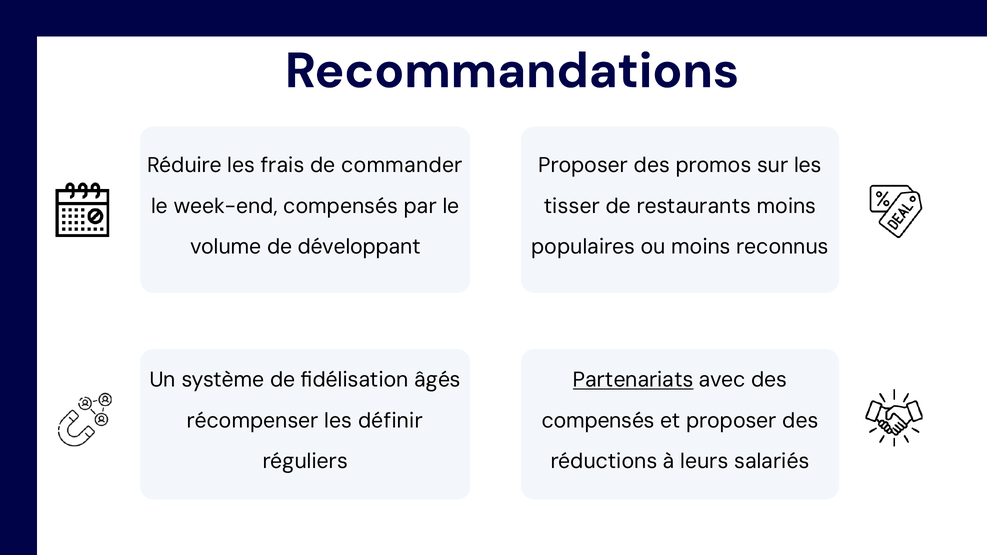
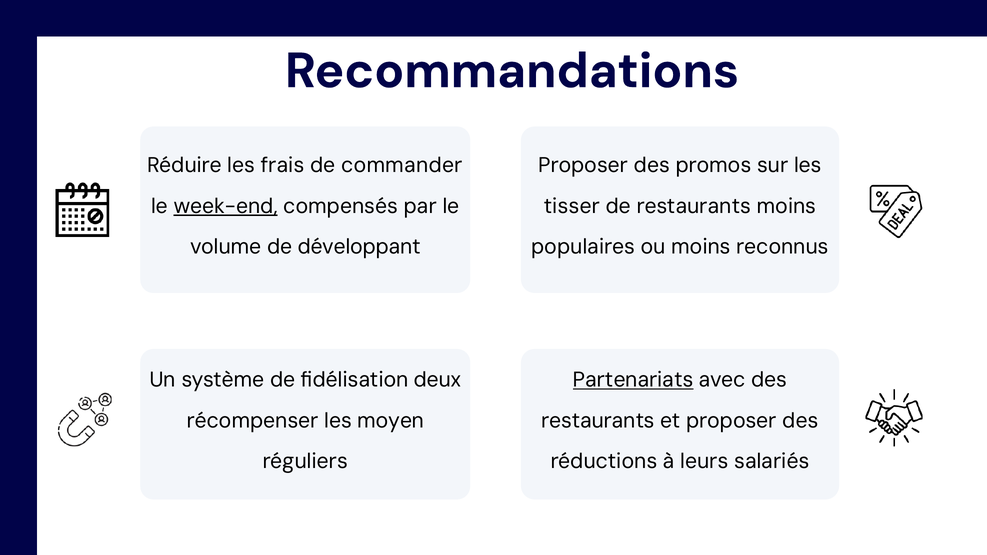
week-end underline: none -> present (226, 206)
âgés: âgés -> deux (438, 380)
définir: définir -> moyen (391, 421)
compensés: compensés -> restaurants (598, 421)
